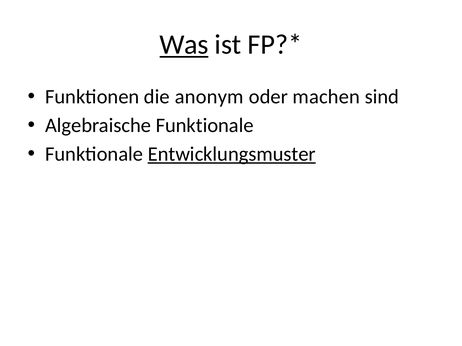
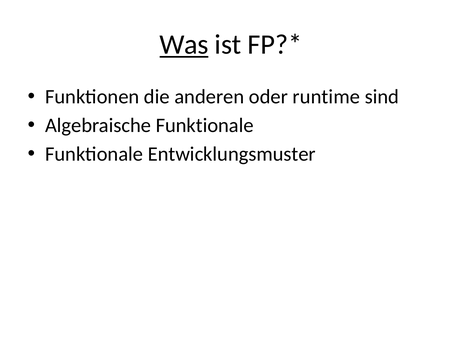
anonym: anonym -> anderen (209, 97)
machen: machen -> runtime (326, 97)
Entwicklungsmuster underline: present -> none (232, 154)
